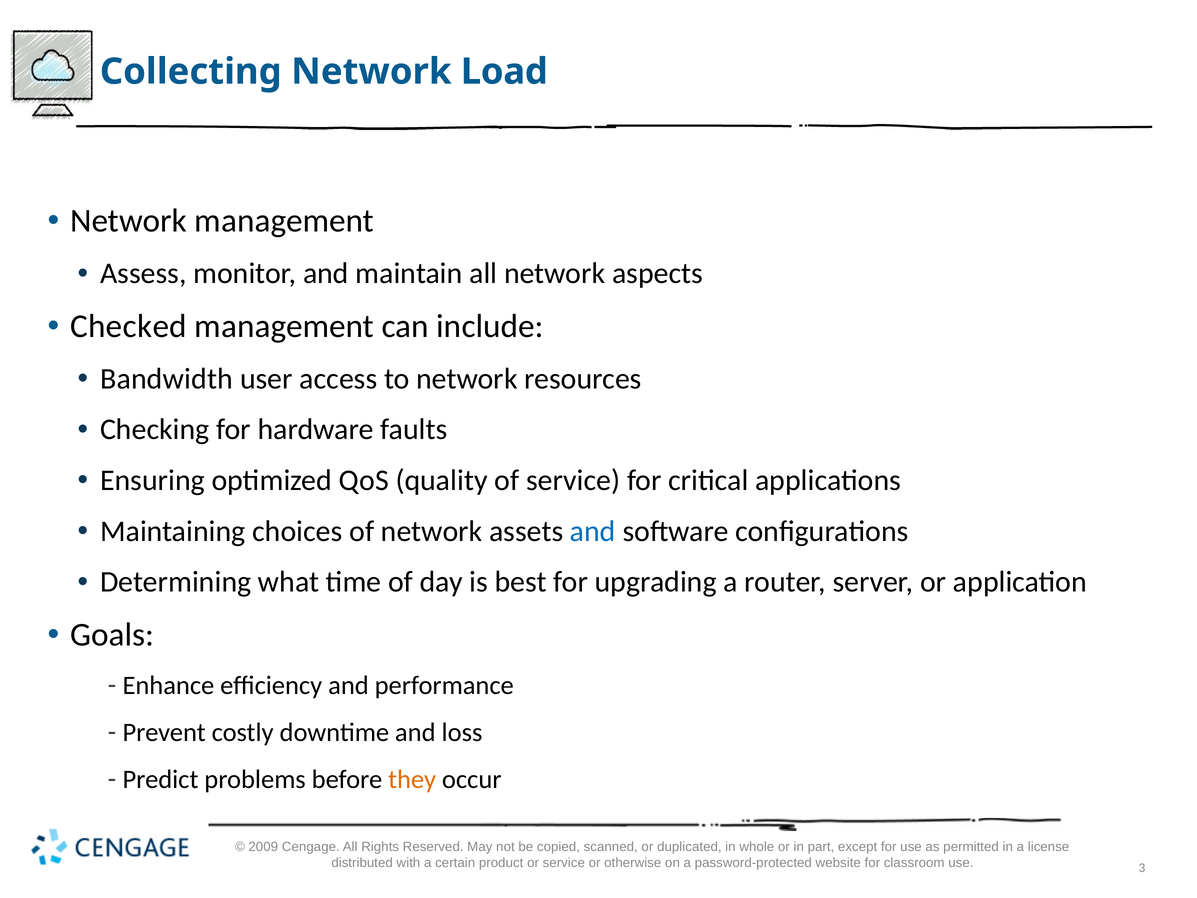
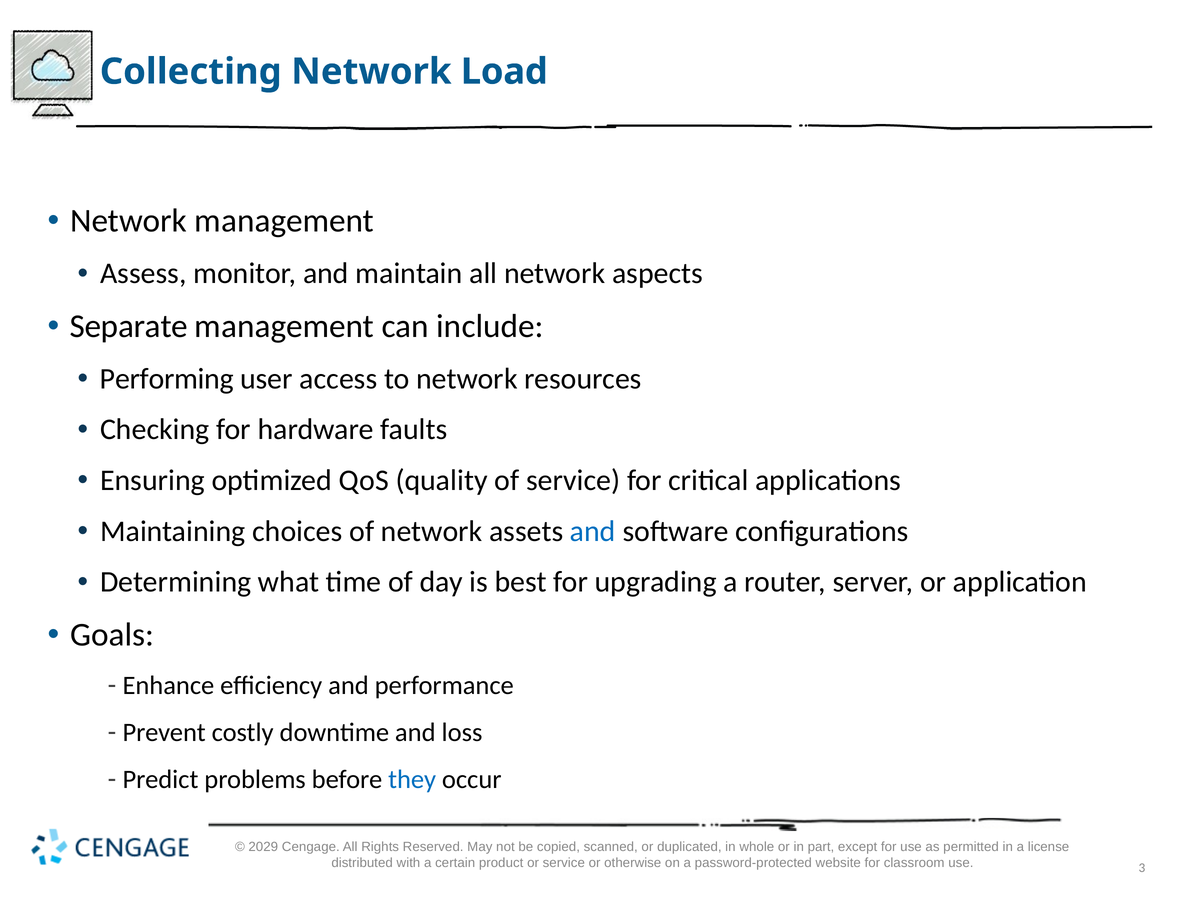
Checked: Checked -> Separate (129, 326)
Bandwidth: Bandwidth -> Performing (167, 379)
they colour: orange -> blue (412, 779)
2009: 2009 -> 2029 (263, 847)
